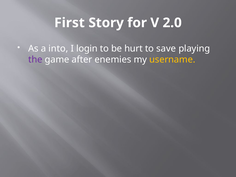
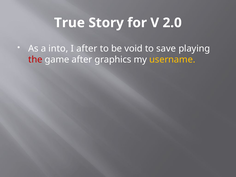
First: First -> True (69, 23)
I login: login -> after (87, 49)
hurt: hurt -> void (133, 49)
the colour: purple -> red (35, 60)
enemies: enemies -> graphics (113, 60)
